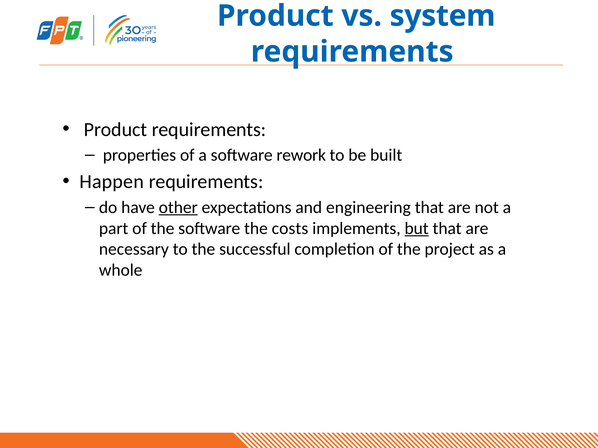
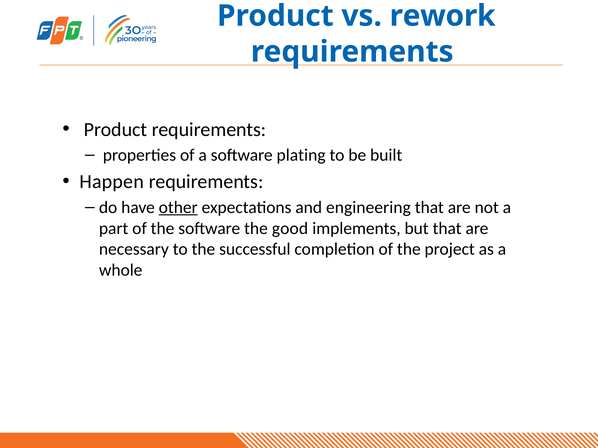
system: system -> rework (443, 16)
rework: rework -> plating (301, 155)
costs: costs -> good (290, 229)
but underline: present -> none (417, 229)
